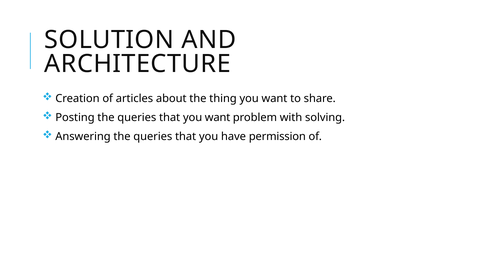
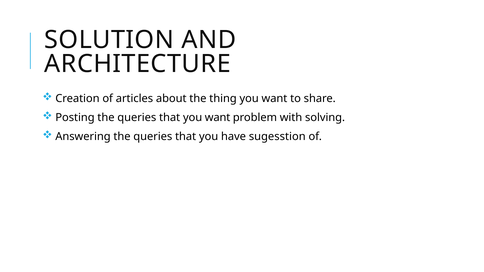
permission: permission -> sugesstion (277, 137)
